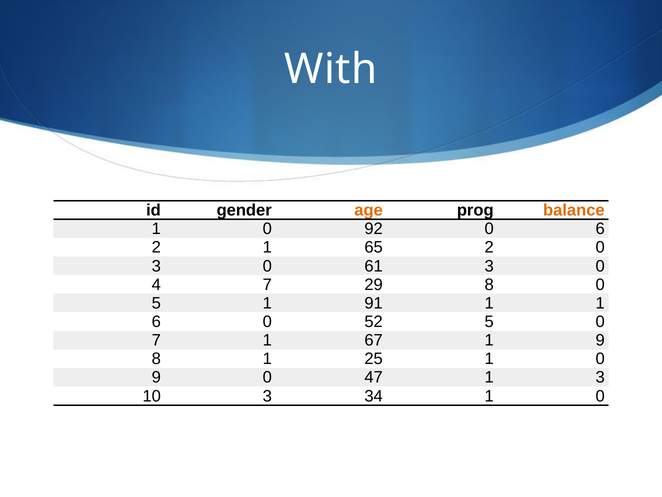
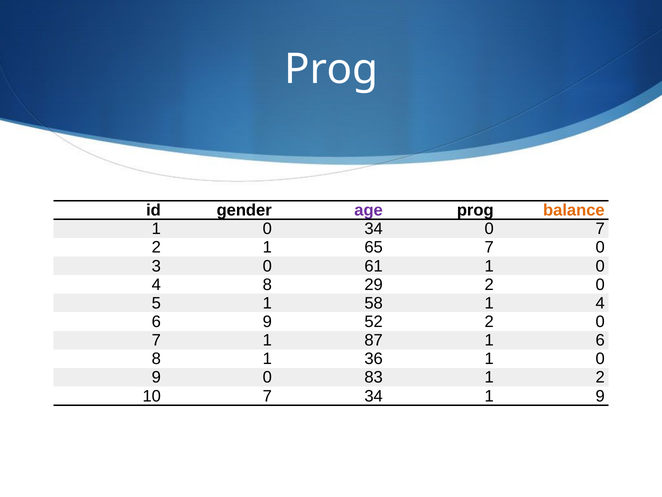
With: With -> Prog (331, 69)
age colour: orange -> purple (369, 210)
0 92: 92 -> 34 (374, 229)
6: 6 -> 7 (600, 229)
65 2: 2 -> 7 (489, 247)
61 3: 3 -> 1 (489, 266)
4 7: 7 -> 8 (267, 284)
29 8: 8 -> 2 (489, 284)
91: 91 -> 58 (374, 303)
1 1: 1 -> 4 (600, 303)
6 0: 0 -> 9 (267, 321)
52 5: 5 -> 2 (489, 321)
67: 67 -> 87 (374, 340)
1 9: 9 -> 6 (600, 340)
25: 25 -> 36 (374, 359)
47: 47 -> 83 (374, 377)
1 3: 3 -> 2 (600, 377)
10 3: 3 -> 7 (267, 396)
34 1 0: 0 -> 9 (600, 396)
